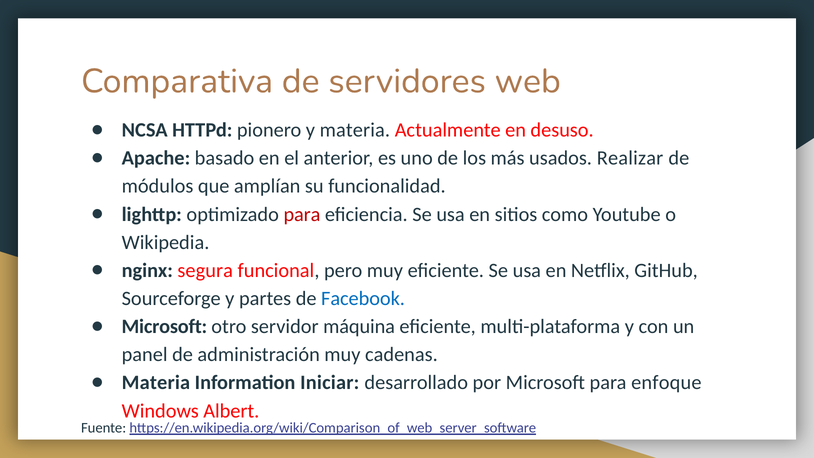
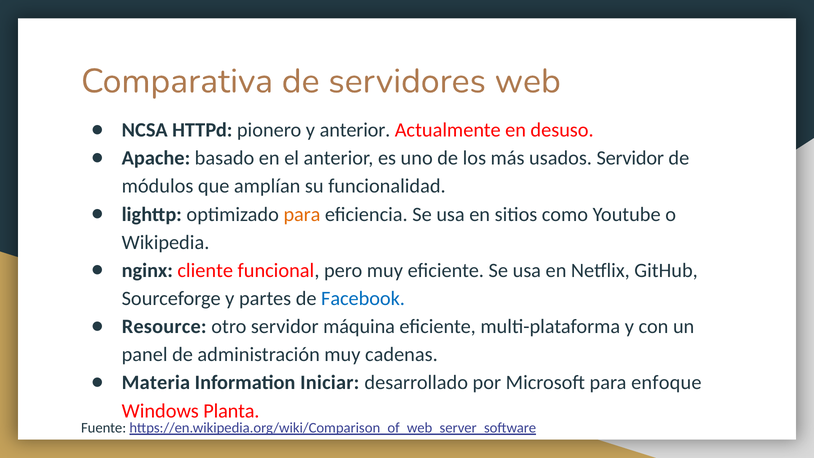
y materia: materia -> anterior (355, 130)
usados Realizar: Realizar -> Servidor (630, 158)
para colour: red -> orange (302, 214)
segura: segura -> cliente (205, 270)
Microsoft: Microsoft -> Resource (164, 327)
Albert: Albert -> Planta (231, 411)
